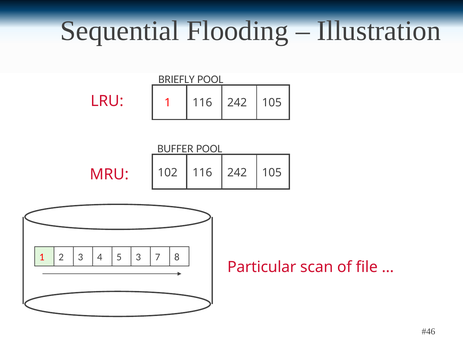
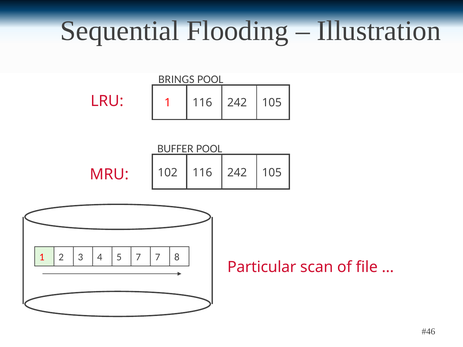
BRIEFLY: BRIEFLY -> BRINGS (176, 79)
5 3: 3 -> 7 (138, 257)
